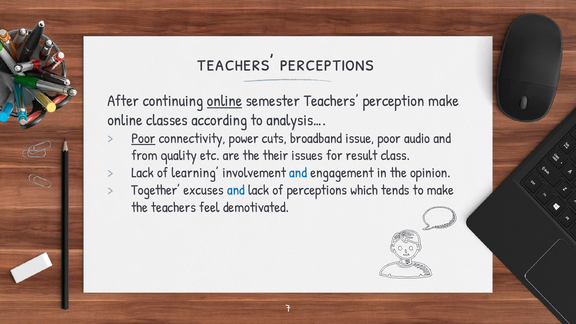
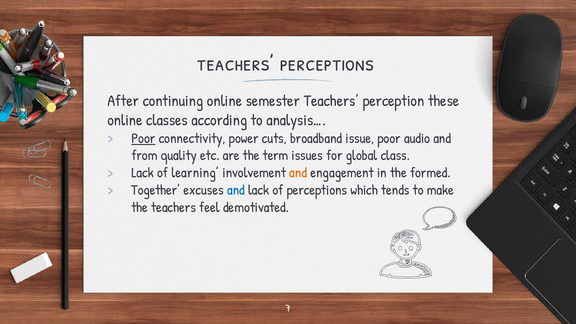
online underline: present -> none (225, 101)
perception make: make -> these (444, 101)
their: their -> term (276, 156)
result: result -> global (362, 156)
and colour: blue -> orange (298, 173)
opinion: opinion -> formed (430, 173)
